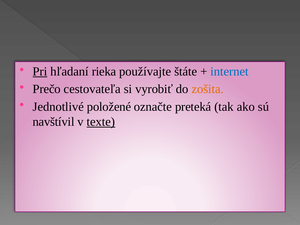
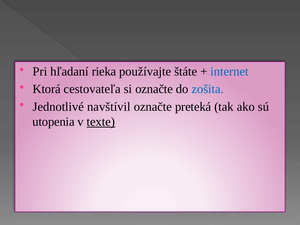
Pri underline: present -> none (40, 72)
Prečo: Prečo -> Ktorá (47, 89)
si vyrobiť: vyrobiť -> označte (154, 89)
zošita colour: orange -> blue (208, 89)
položené: položené -> navštívil (109, 107)
navštívil: navštívil -> utopenia (54, 122)
